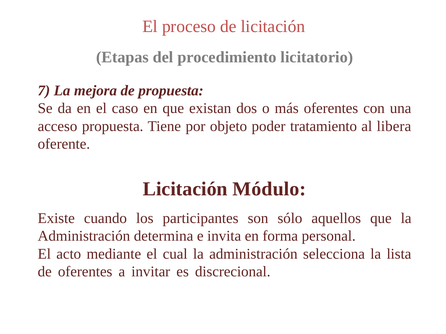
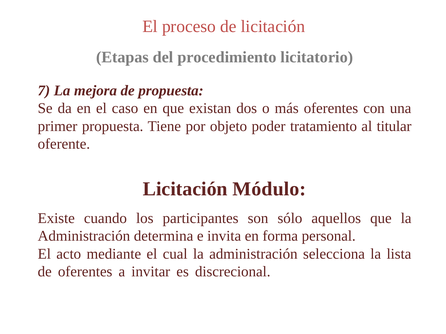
acceso: acceso -> primer (58, 126)
libera: libera -> titular (394, 126)
